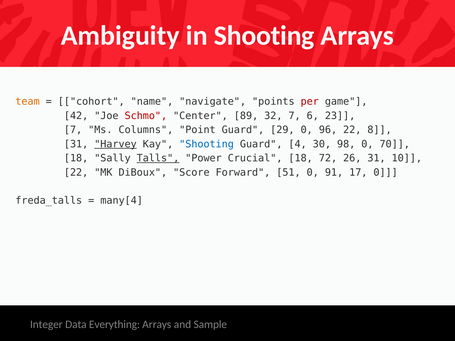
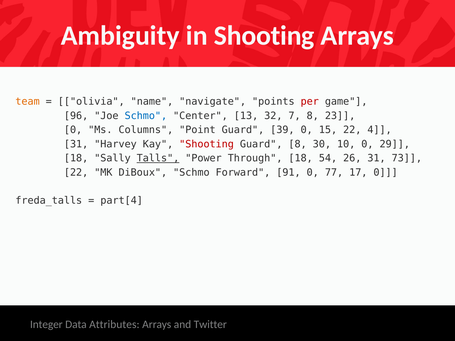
cohort: cohort -> olivia (91, 102)
42: 42 -> 96 (76, 116)
Schmo colour: red -> blue (146, 116)
89: 89 -> 13 (246, 116)
7 6: 6 -> 8 (313, 116)
7: 7 -> 0 (73, 130)
29: 29 -> 39 (282, 130)
96: 96 -> 15 (328, 130)
8: 8 -> 4 (380, 130)
Harvey underline: present -> none (115, 144)
Shooting colour: blue -> red (207, 144)
Guard 4: 4 -> 8 (298, 144)
98: 98 -> 10 (346, 144)
70: 70 -> 29 (395, 144)
Crucial: Crucial -> Through (255, 158)
72: 72 -> 54 (328, 158)
10: 10 -> 73 (407, 158)
DiBoux Score: Score -> Schmo (191, 172)
51: 51 -> 91 (288, 172)
91: 91 -> 77 (334, 172)
many[4: many[4 -> part[4 (122, 201)
Everything: Everything -> Attributes (114, 325)
Sample: Sample -> Twitter (210, 325)
